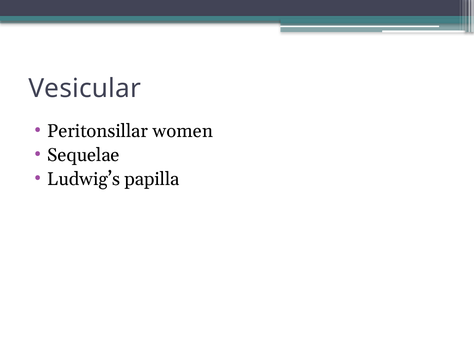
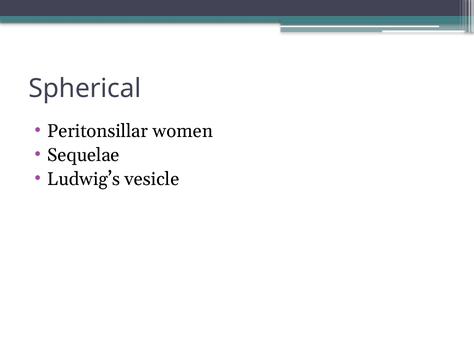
Vesicular: Vesicular -> Spherical (85, 89)
papilla: papilla -> vesicle (152, 180)
